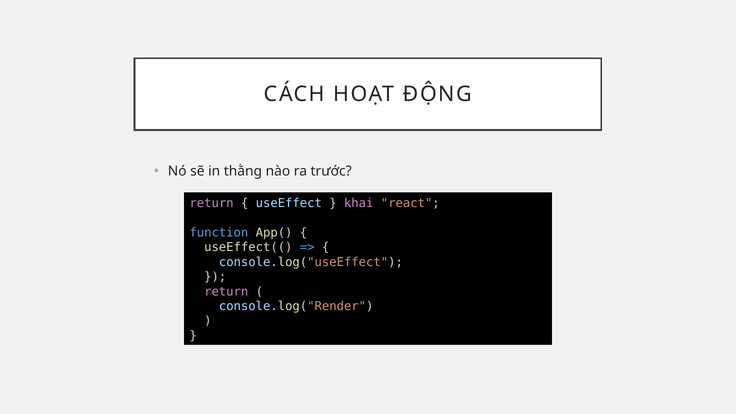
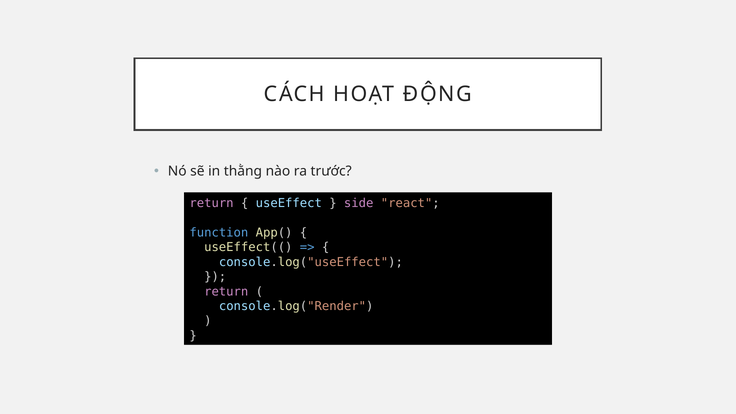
khai: khai -> side (359, 203)
